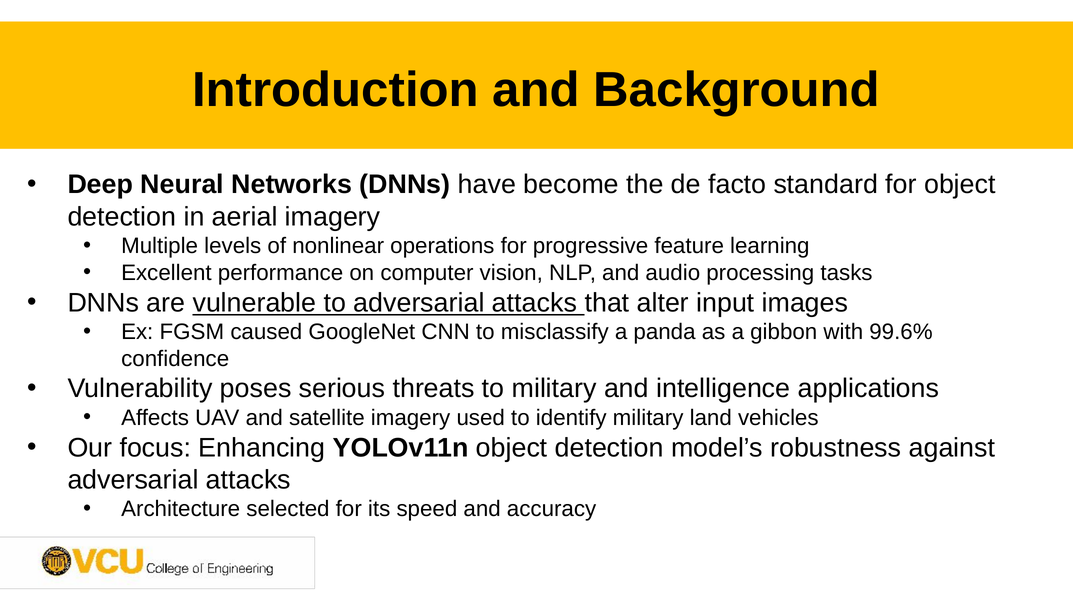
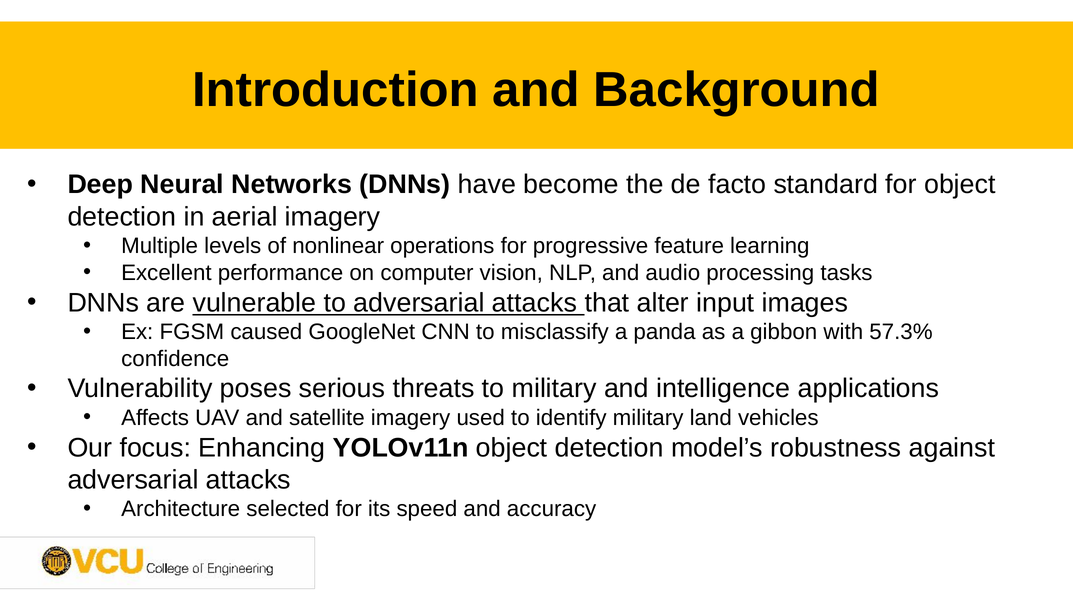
99.6%: 99.6% -> 57.3% (901, 332)
